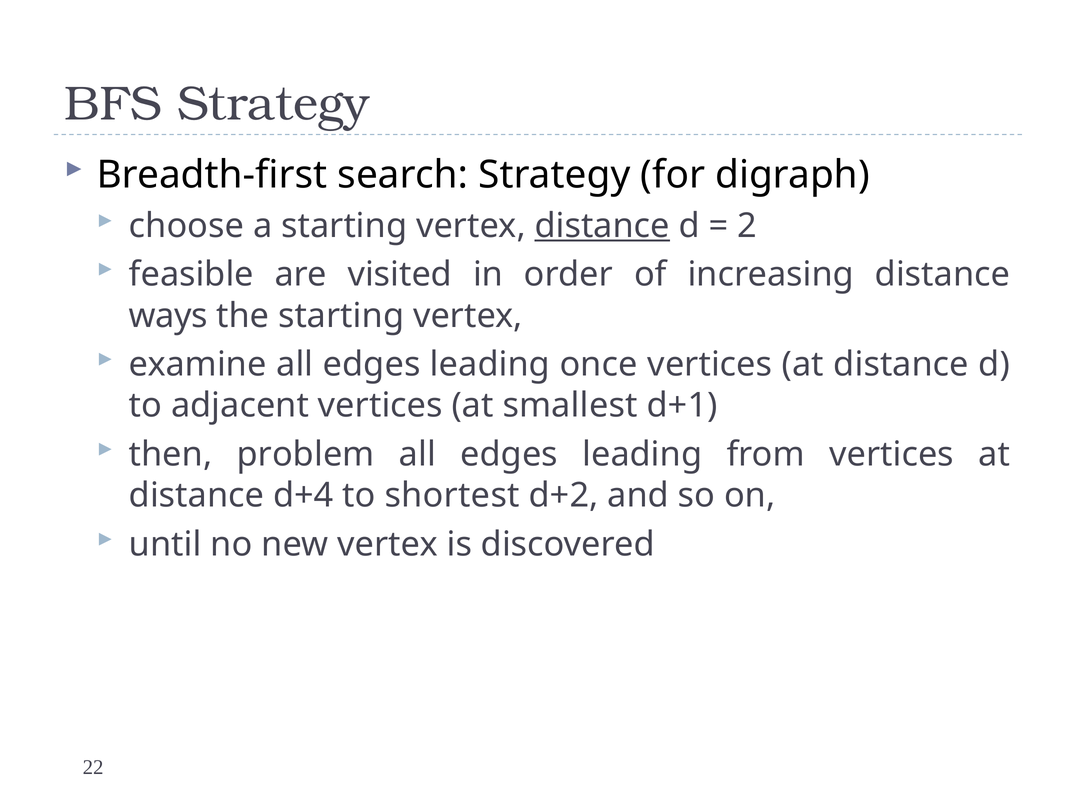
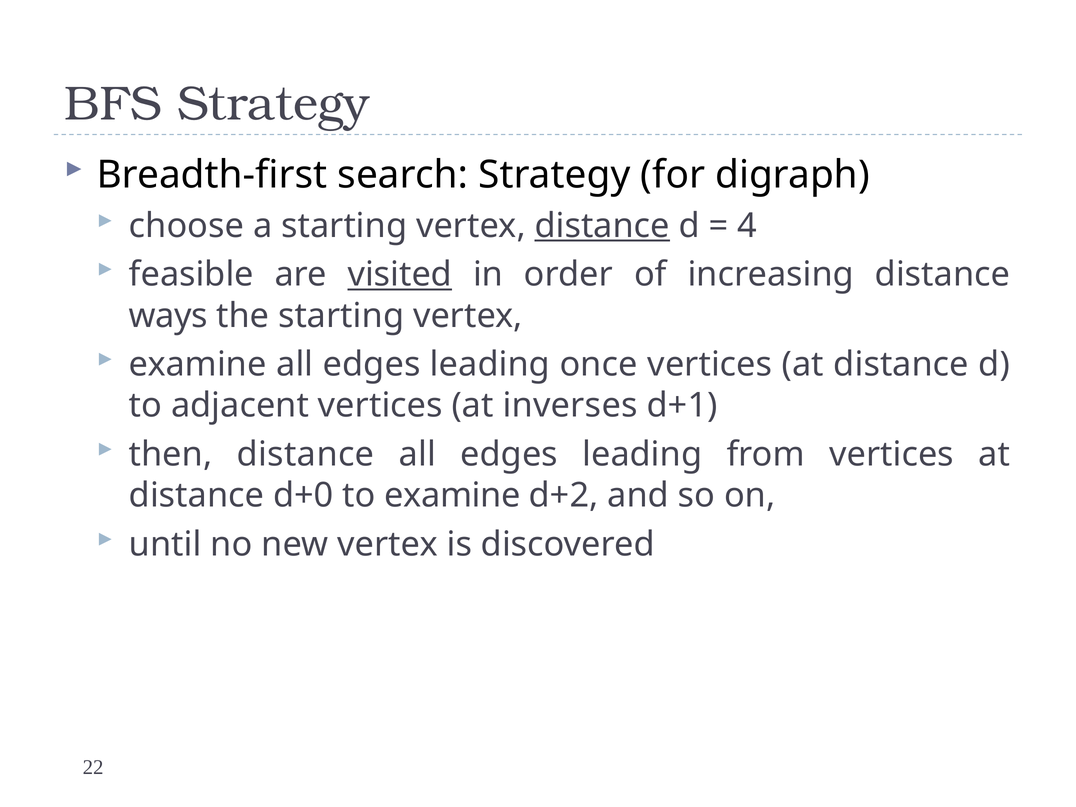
2: 2 -> 4 (747, 226)
visited underline: none -> present (400, 275)
smallest: smallest -> inverses (570, 406)
then problem: problem -> distance (306, 454)
d+4: d+4 -> d+0 (303, 496)
to shortest: shortest -> examine (452, 496)
